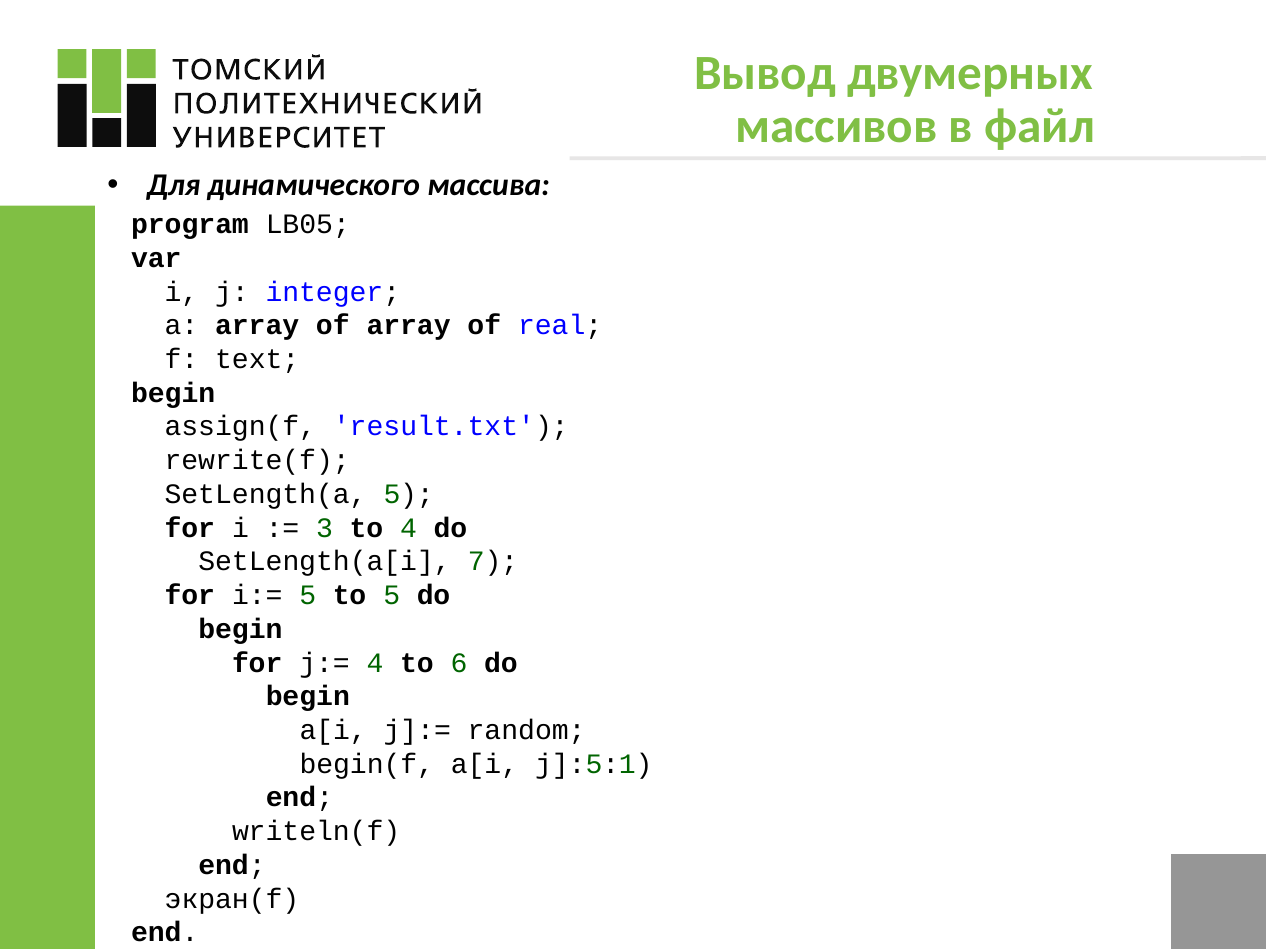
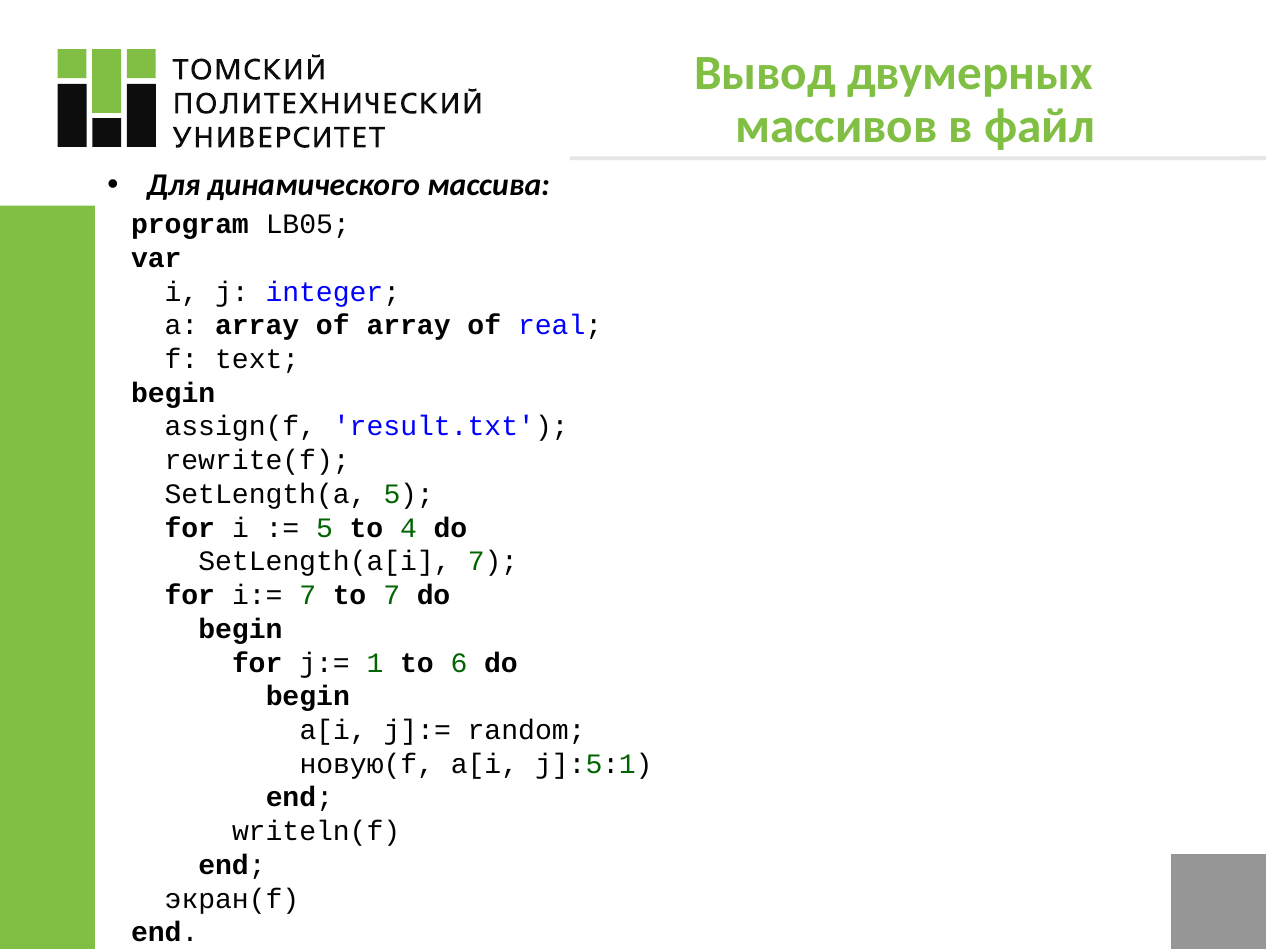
3: 3 -> 5 (325, 528)
i:= 5: 5 -> 7 (308, 596)
to 5: 5 -> 7 (392, 596)
j:= 4: 4 -> 1 (375, 663)
begin(f: begin(f -> новую(f (367, 764)
